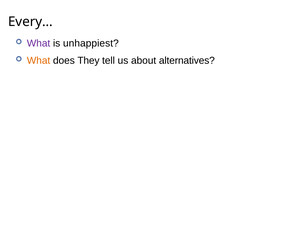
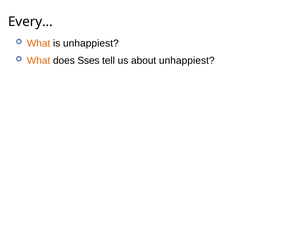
What colour: purple -> orange (39, 43)
They: They -> Sses (88, 60)
about alternatives: alternatives -> unhappiest (187, 60)
